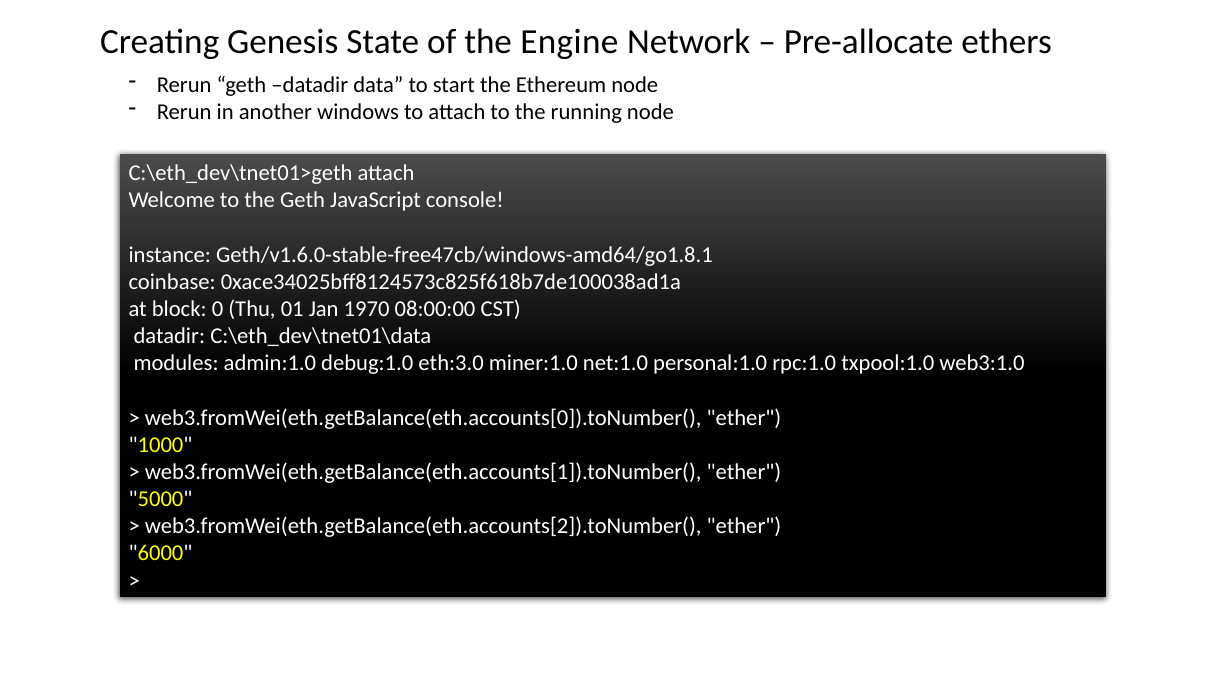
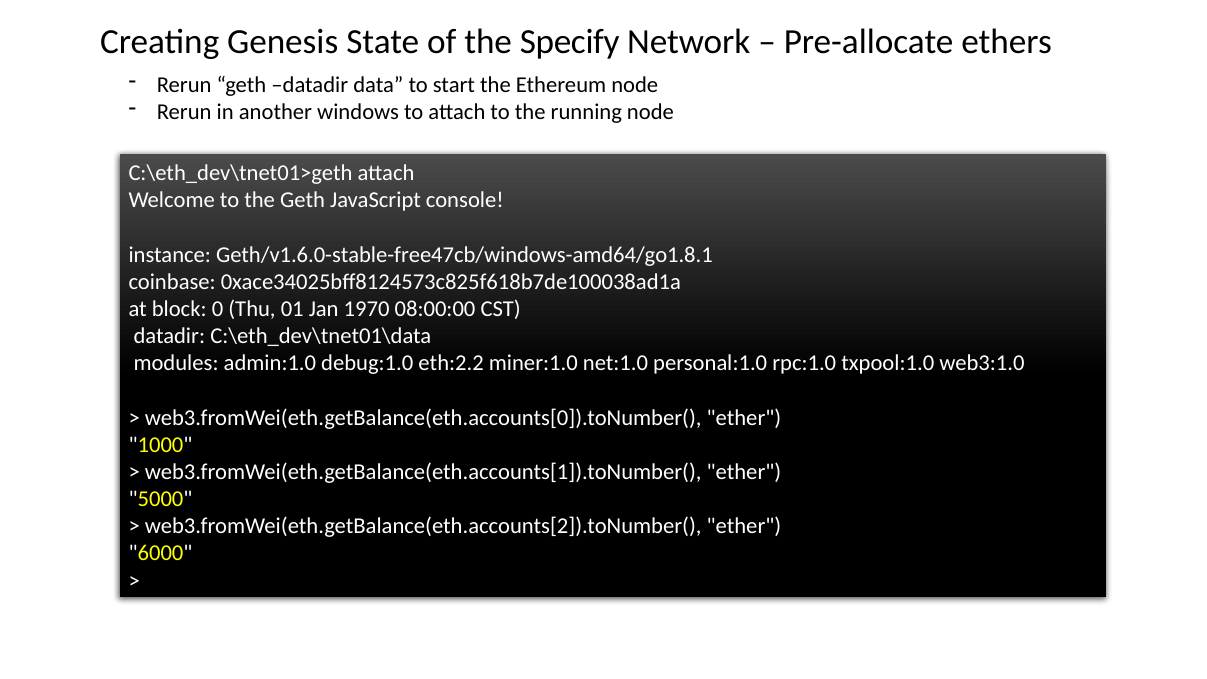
Engine: Engine -> Specify (570, 41)
eth:3.0: eth:3.0 -> eth:2.2 (451, 363)
